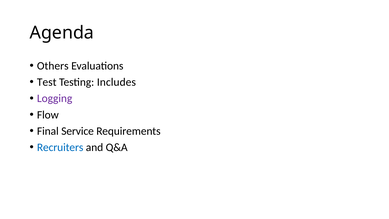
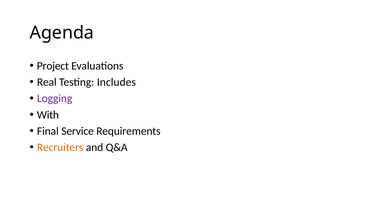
Others: Others -> Project (53, 66)
Test: Test -> Real (47, 82)
Flow: Flow -> With (48, 115)
Recruiters colour: blue -> orange (60, 147)
